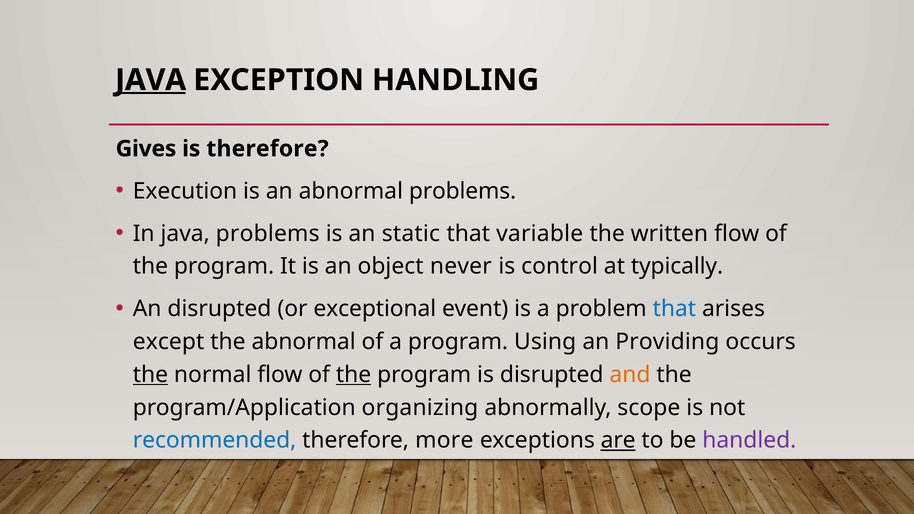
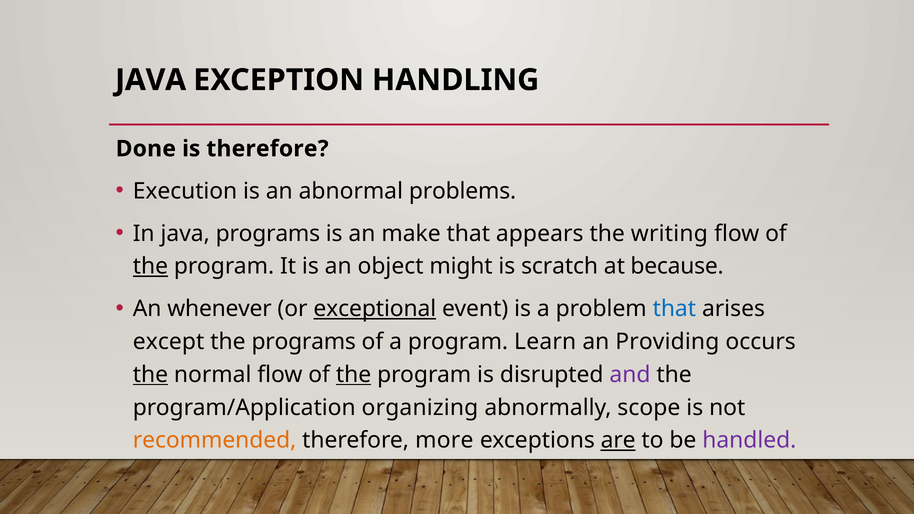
JAVA underline: present -> none (151, 80)
Gives: Gives -> Done (146, 149)
java problems: problems -> programs (268, 234)
static: static -> make (411, 234)
variable: variable -> appears (540, 234)
written: written -> writing (669, 234)
the underline: none -> present (150, 267)
never: never -> might (461, 267)
control: control -> scratch (560, 267)
typically: typically -> because (677, 267)
An disrupted: disrupted -> whenever (220, 309)
exceptional underline: none -> present (375, 309)
the abnormal: abnormal -> programs (304, 342)
Using: Using -> Learn (545, 342)
and colour: orange -> purple (630, 375)
recommended colour: blue -> orange (215, 441)
